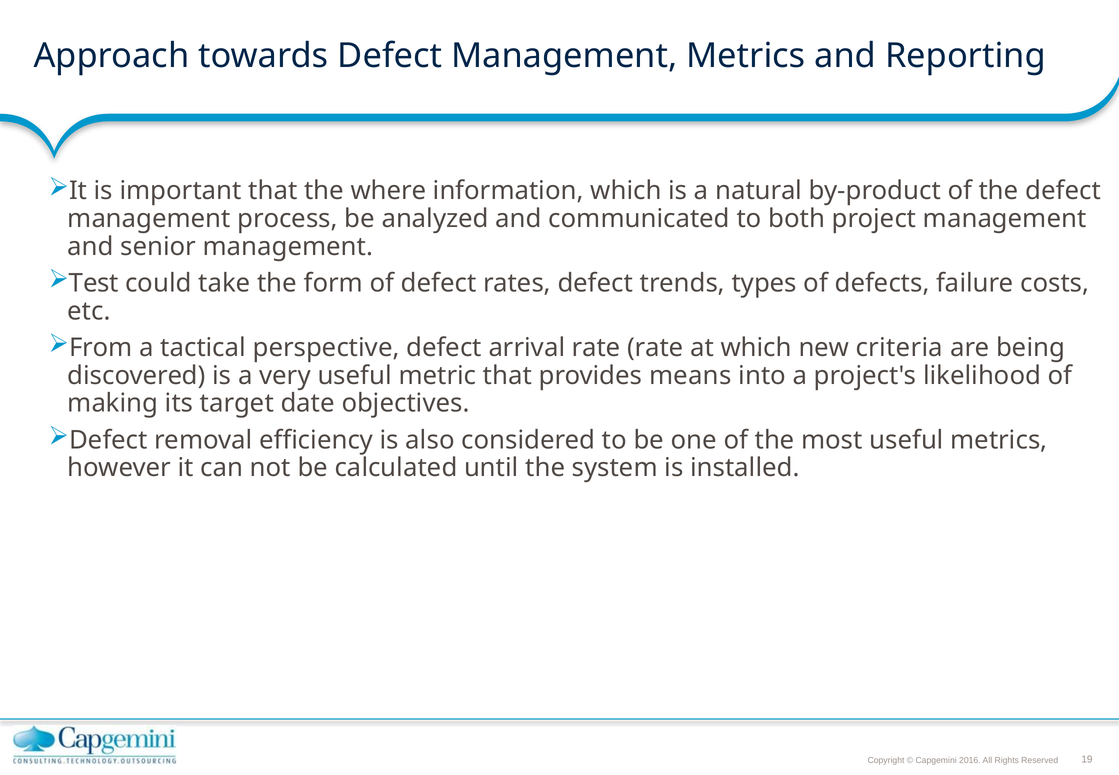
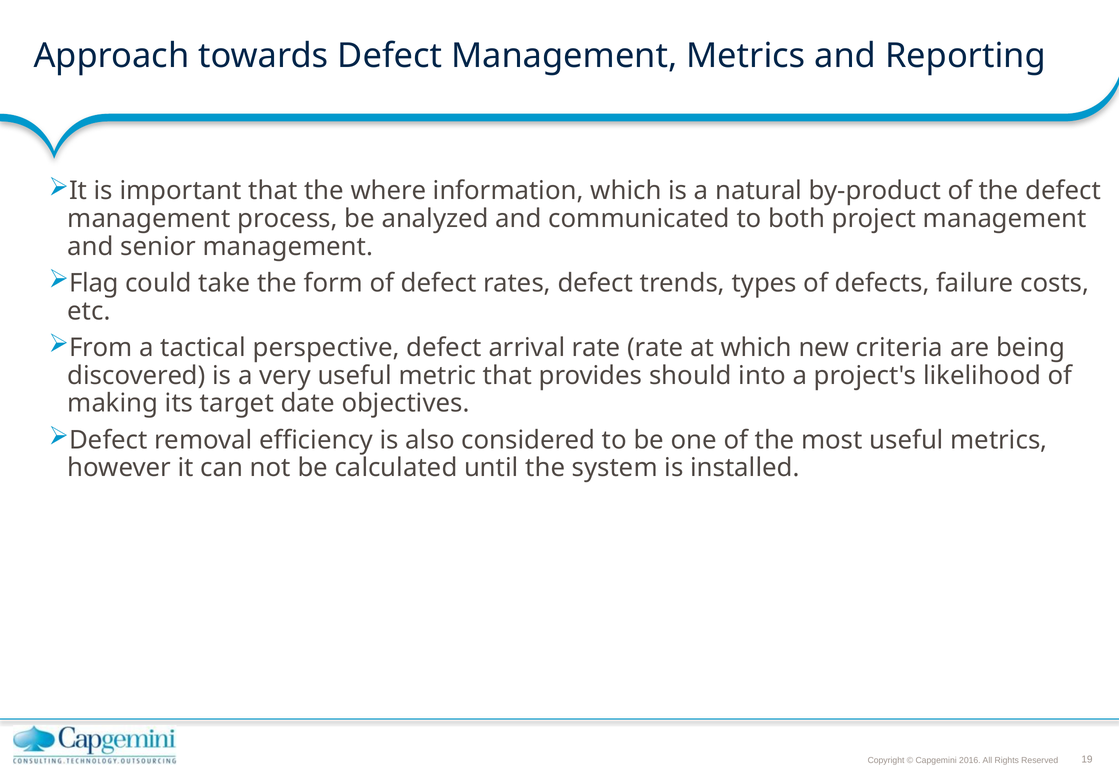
Test: Test -> Flag (94, 283)
means: means -> should (690, 375)
